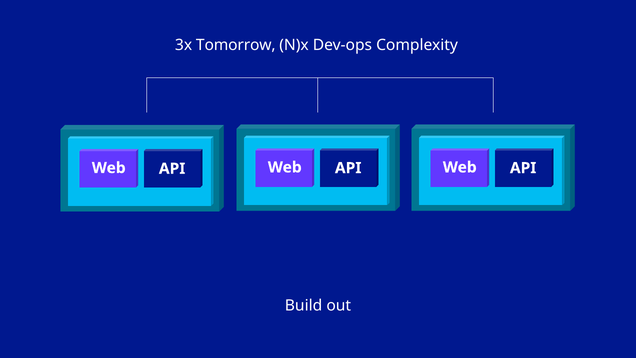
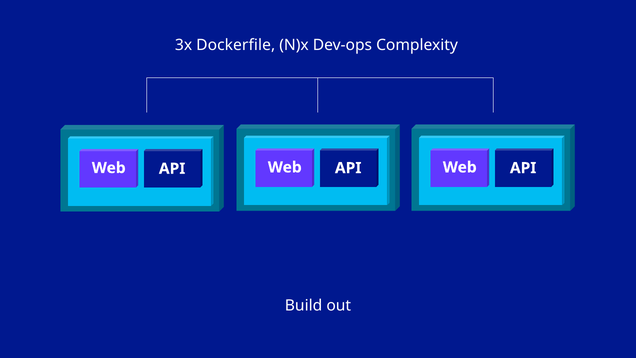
Tomorrow: Tomorrow -> Dockerfile (236, 45)
